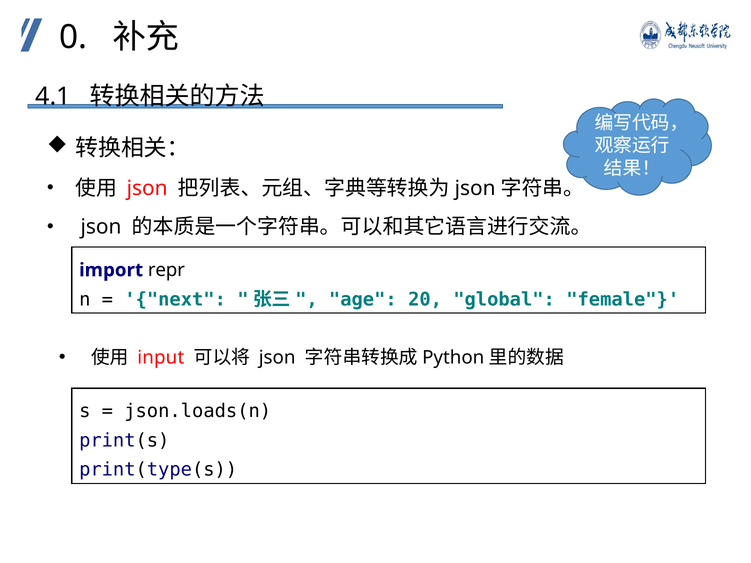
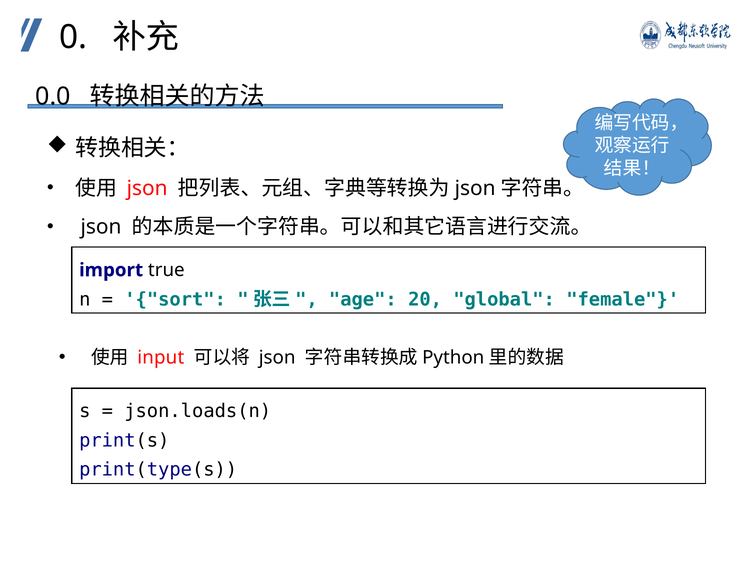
4.1: 4.1 -> 0.0 (53, 97)
repr: repr -> true (166, 270)
next: next -> sort (175, 299)
